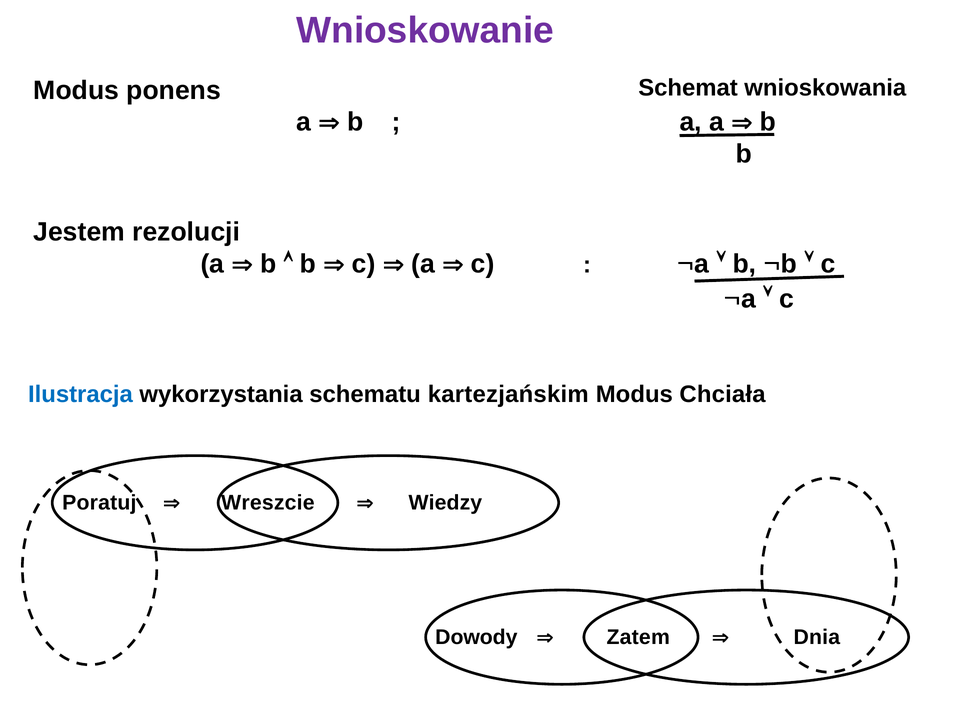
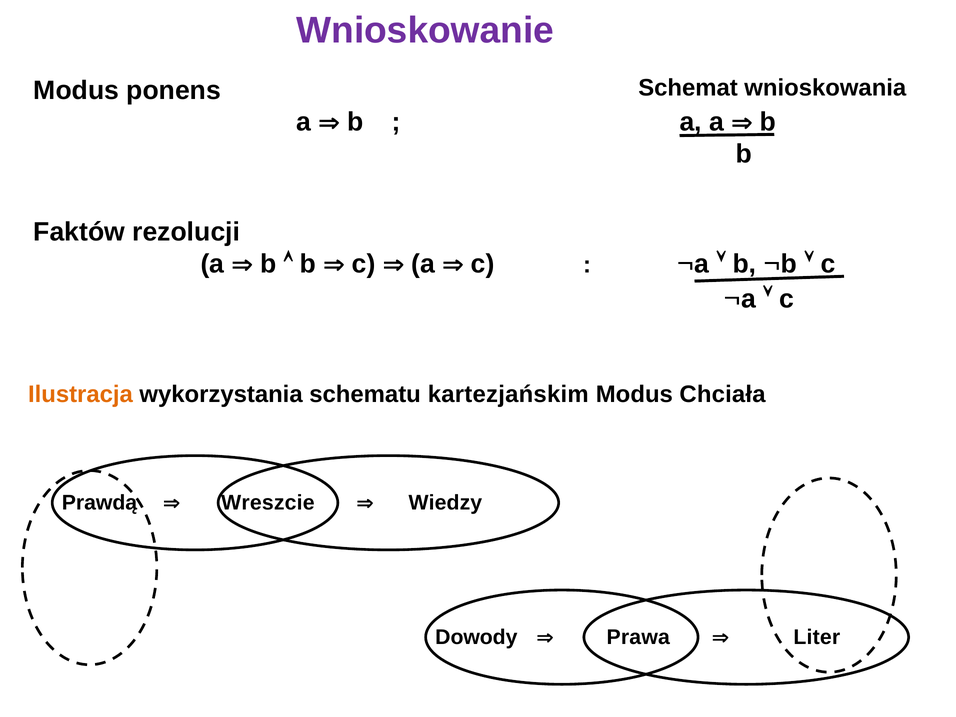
Jestem: Jestem -> Faktów (79, 232)
Ilustracja colour: blue -> orange (80, 394)
Poratuj: Poratuj -> Prawdą (99, 503)
Zatem: Zatem -> Prawa (638, 637)
Dnia: Dnia -> Liter (817, 637)
